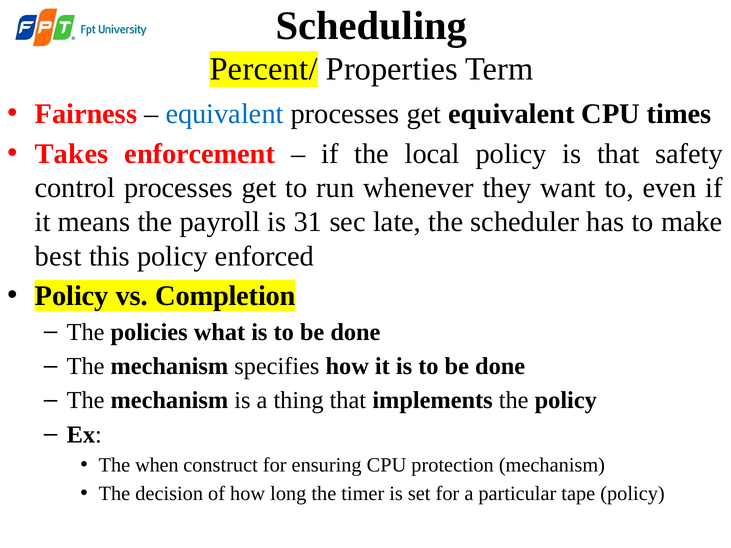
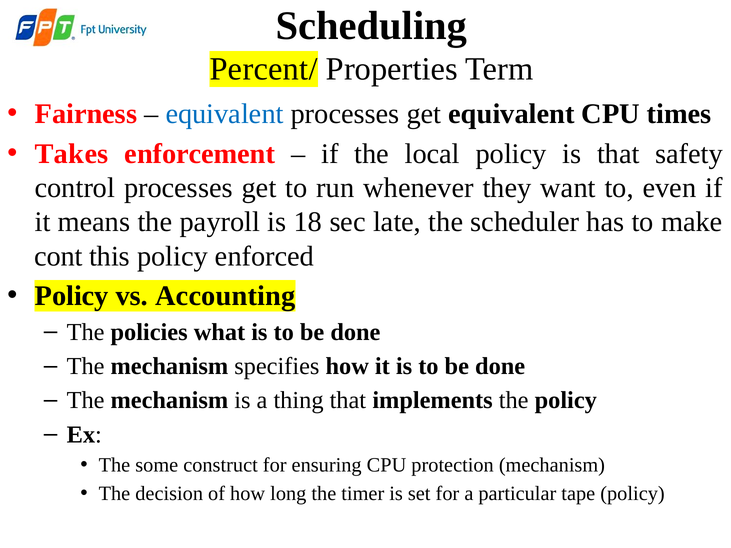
31: 31 -> 18 (308, 222)
best: best -> cont (58, 256)
Completion: Completion -> Accounting (225, 296)
when: when -> some (157, 465)
